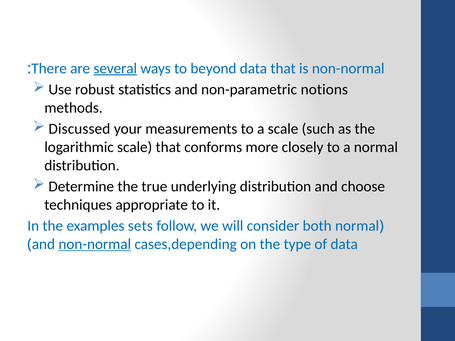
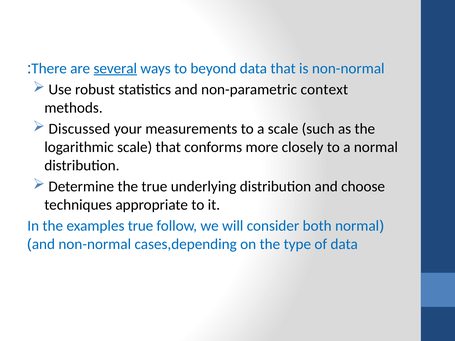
notions: notions -> context (324, 90)
examples sets: sets -> true (141, 226)
non-normal underline: present -> none (95, 244)
